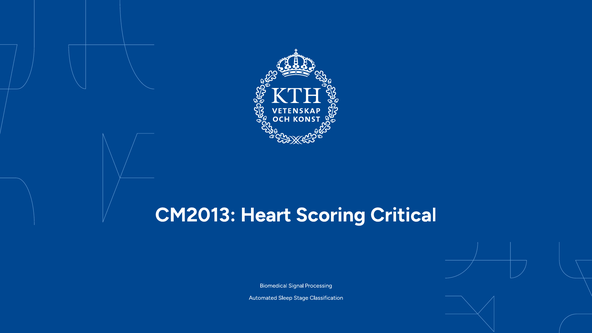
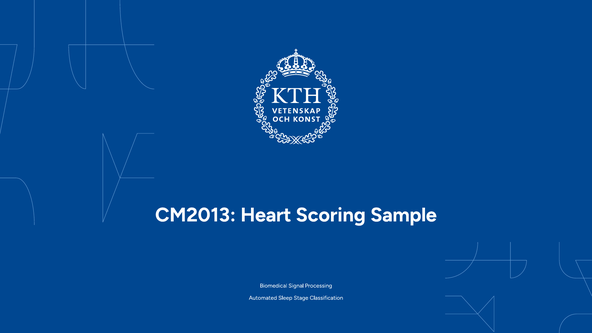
Critical: Critical -> Sample (404, 215)
